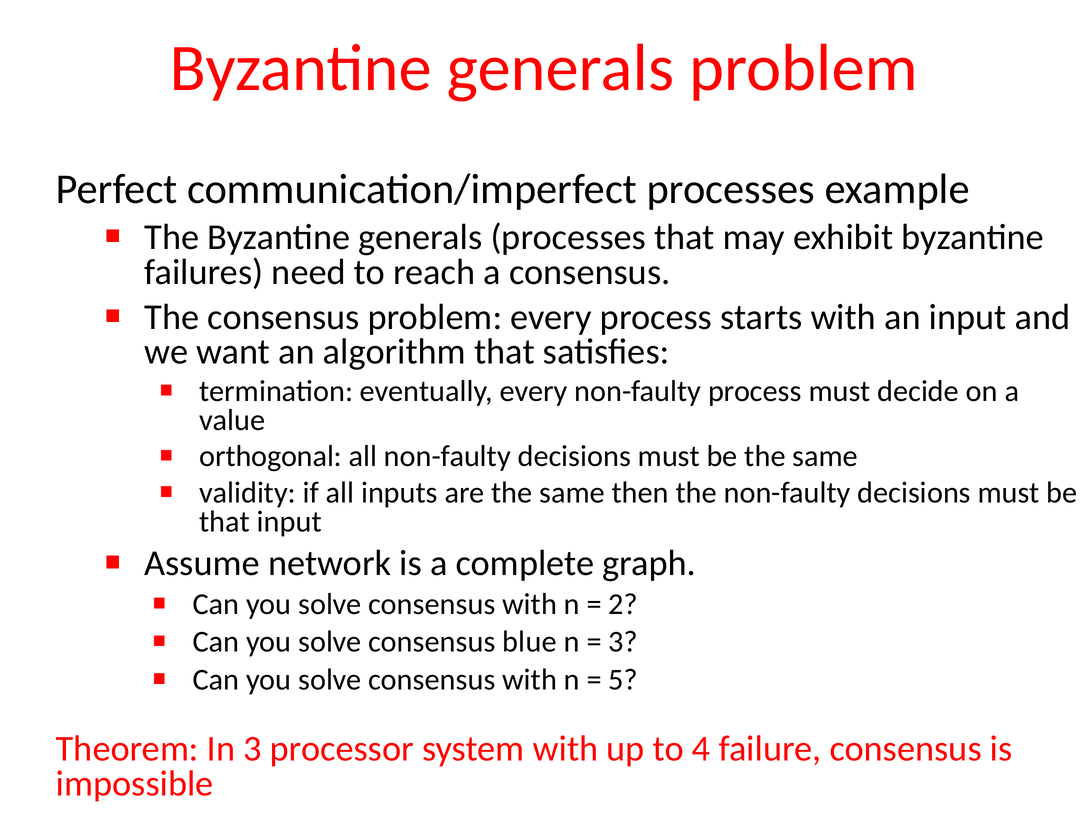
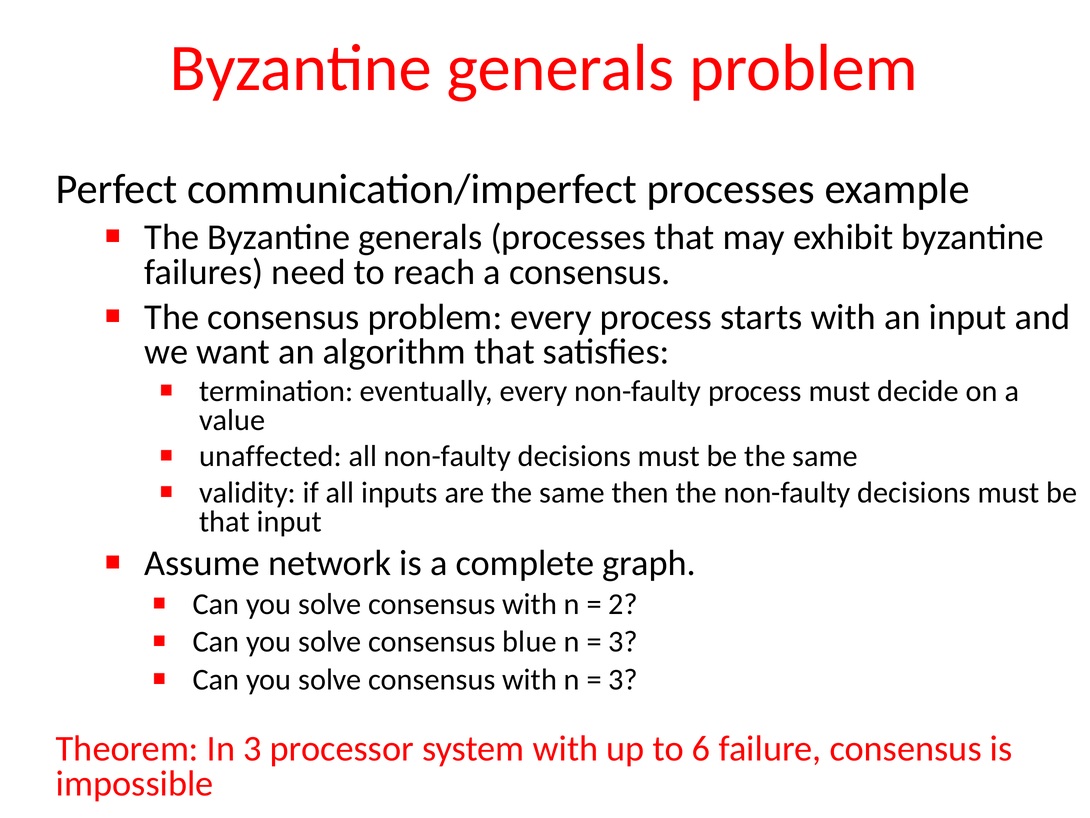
orthogonal: orthogonal -> unaffected (271, 456)
5: 5 -> 3 (623, 679)
4: 4 -> 6 (701, 748)
